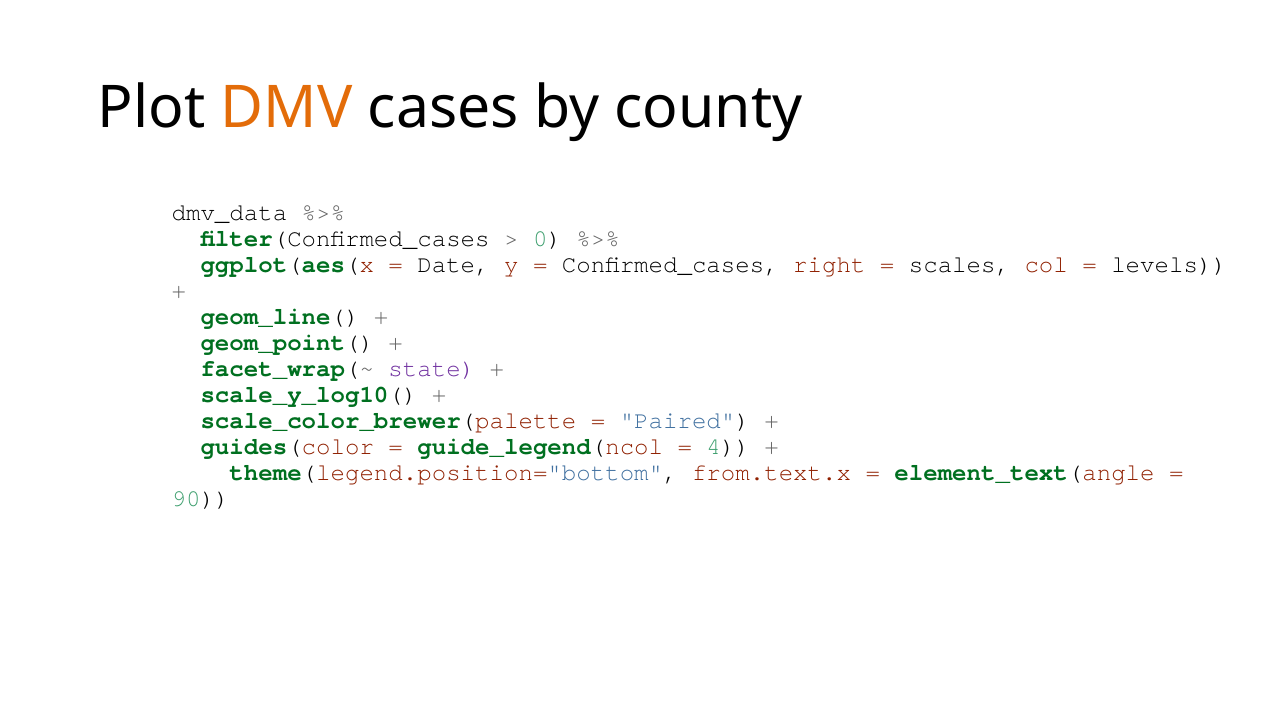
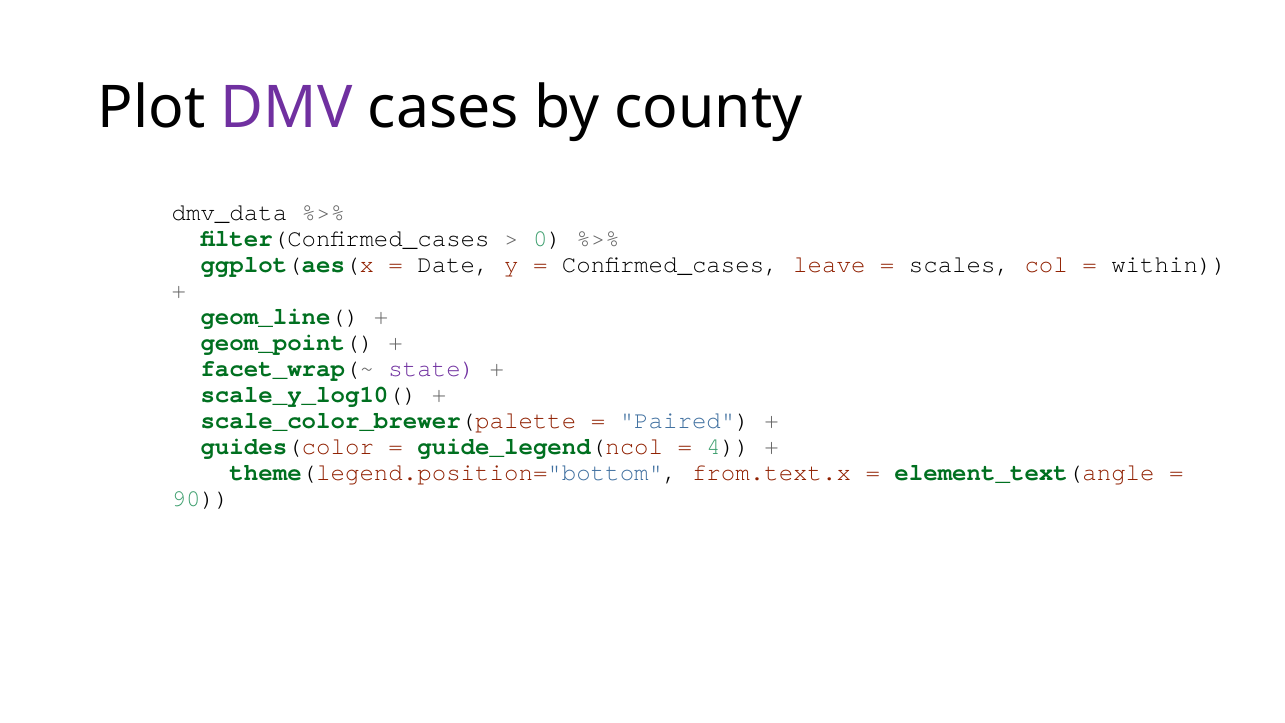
DMV colour: orange -> purple (287, 108)
right: right -> leave (829, 265)
levels: levels -> within (1169, 265)
